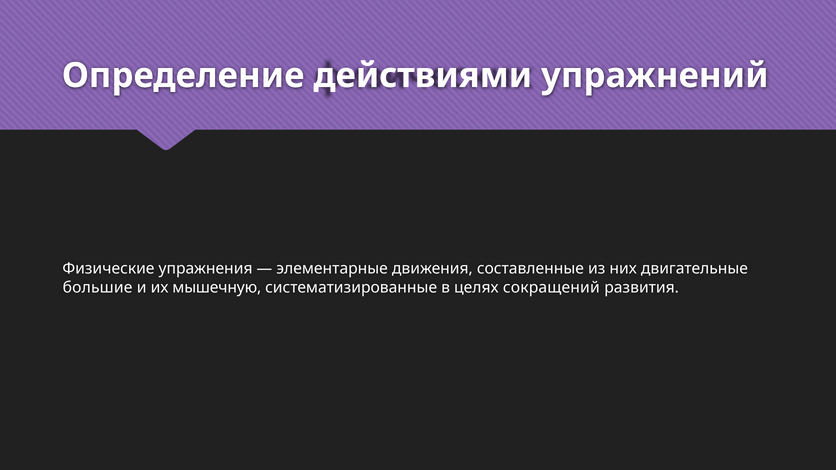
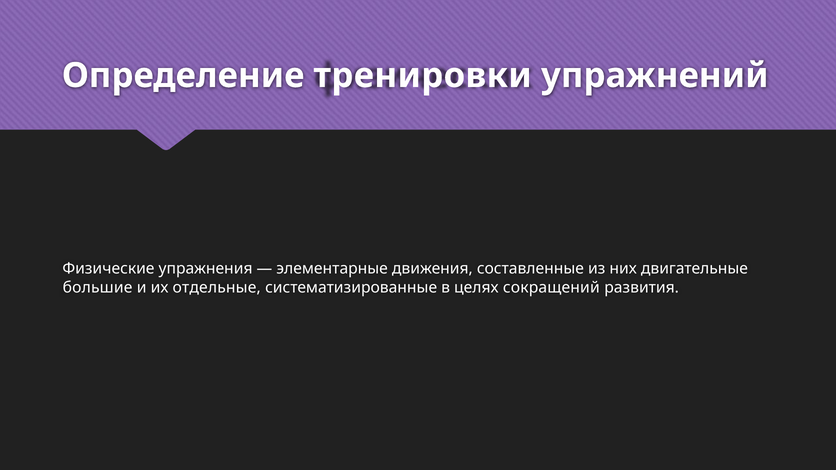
действиями: действиями -> тренировки (423, 76)
мышечную: мышечную -> отдельные (217, 288)
